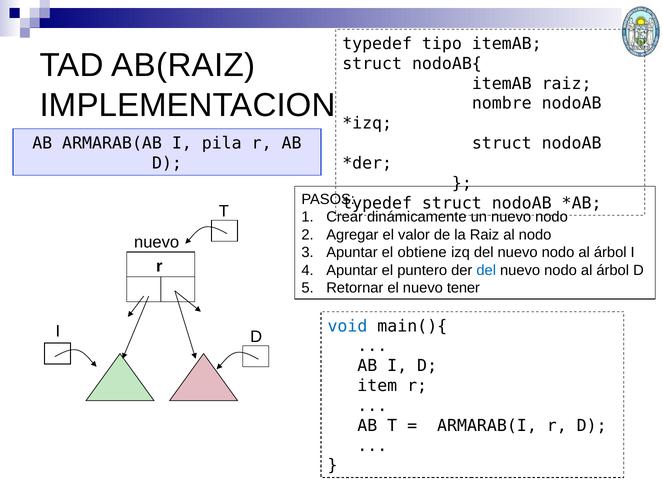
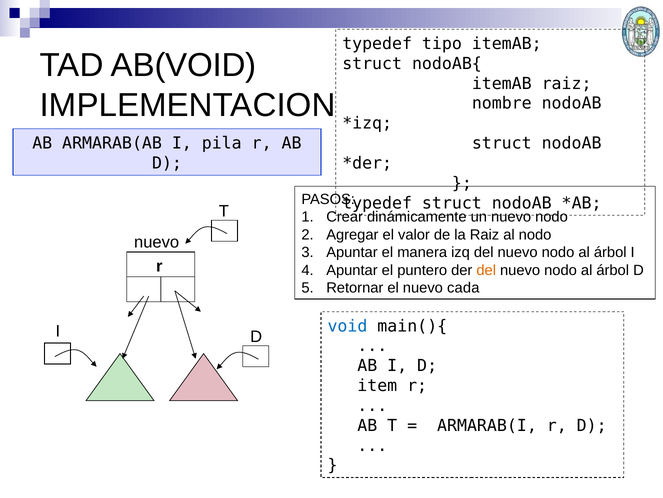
AB(RAIZ: AB(RAIZ -> AB(VOID (184, 65)
obtiene: obtiene -> manera (422, 252)
del colour: blue -> orange (486, 270)
tener: tener -> cada (463, 287)
